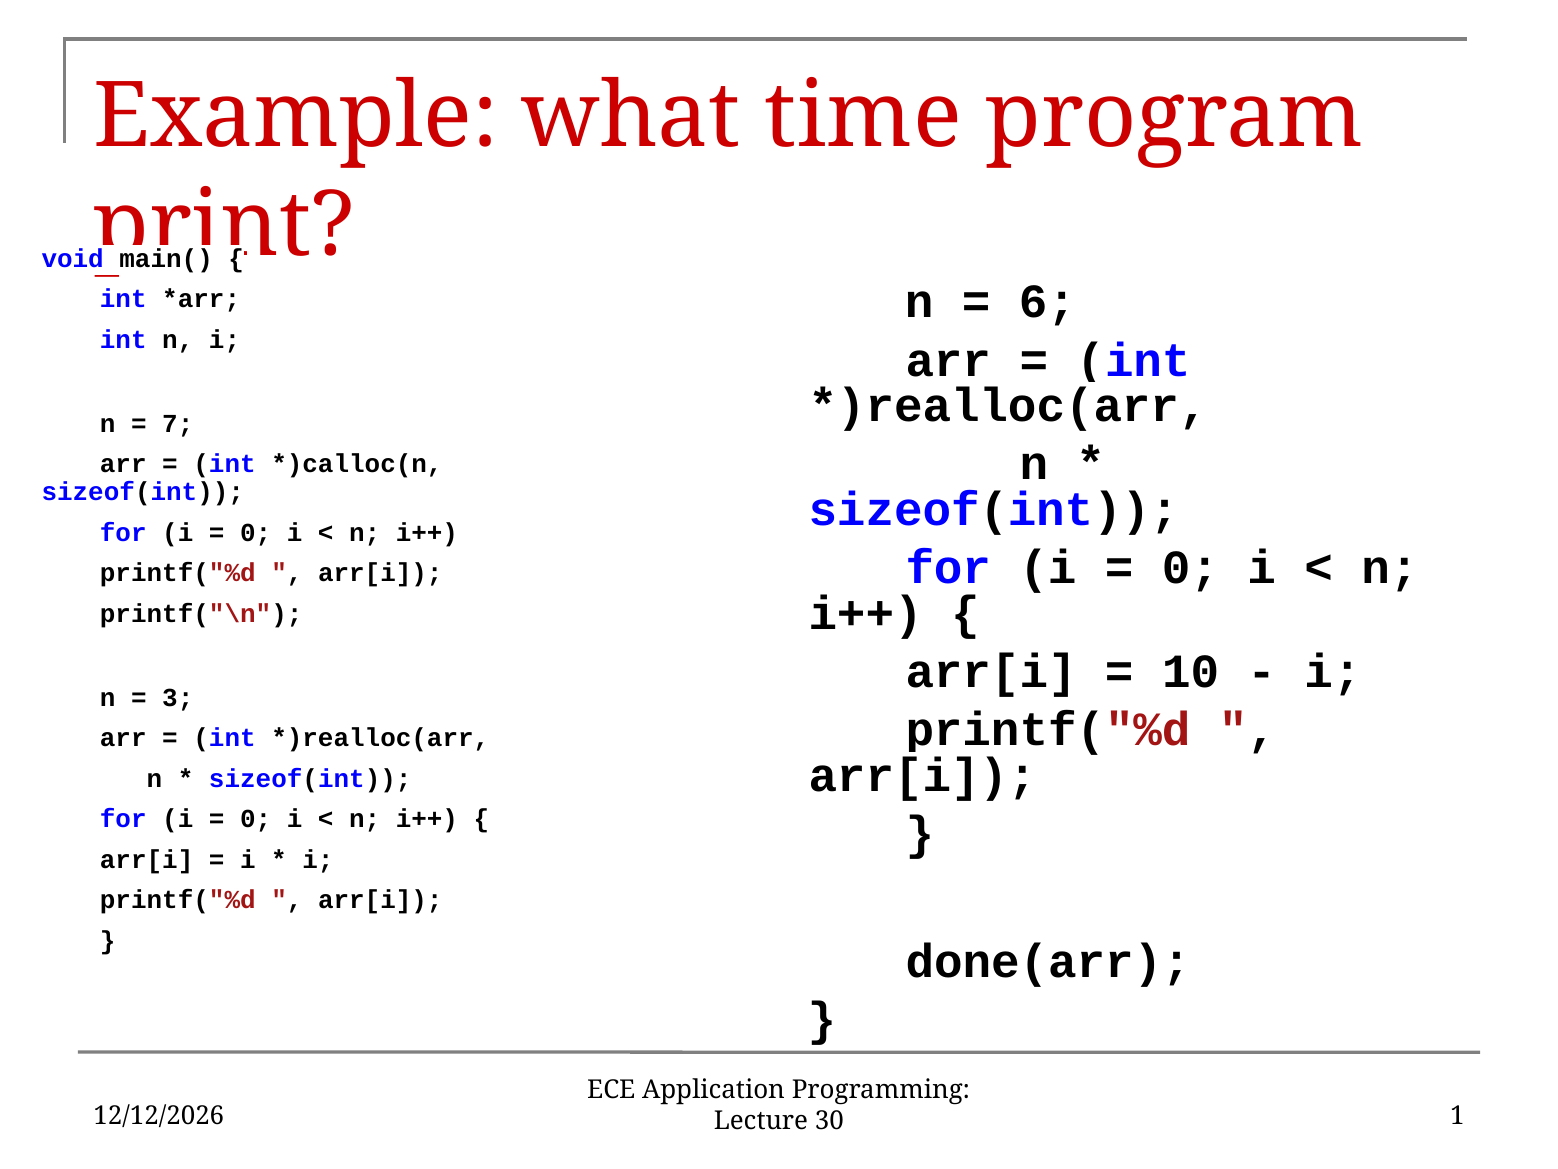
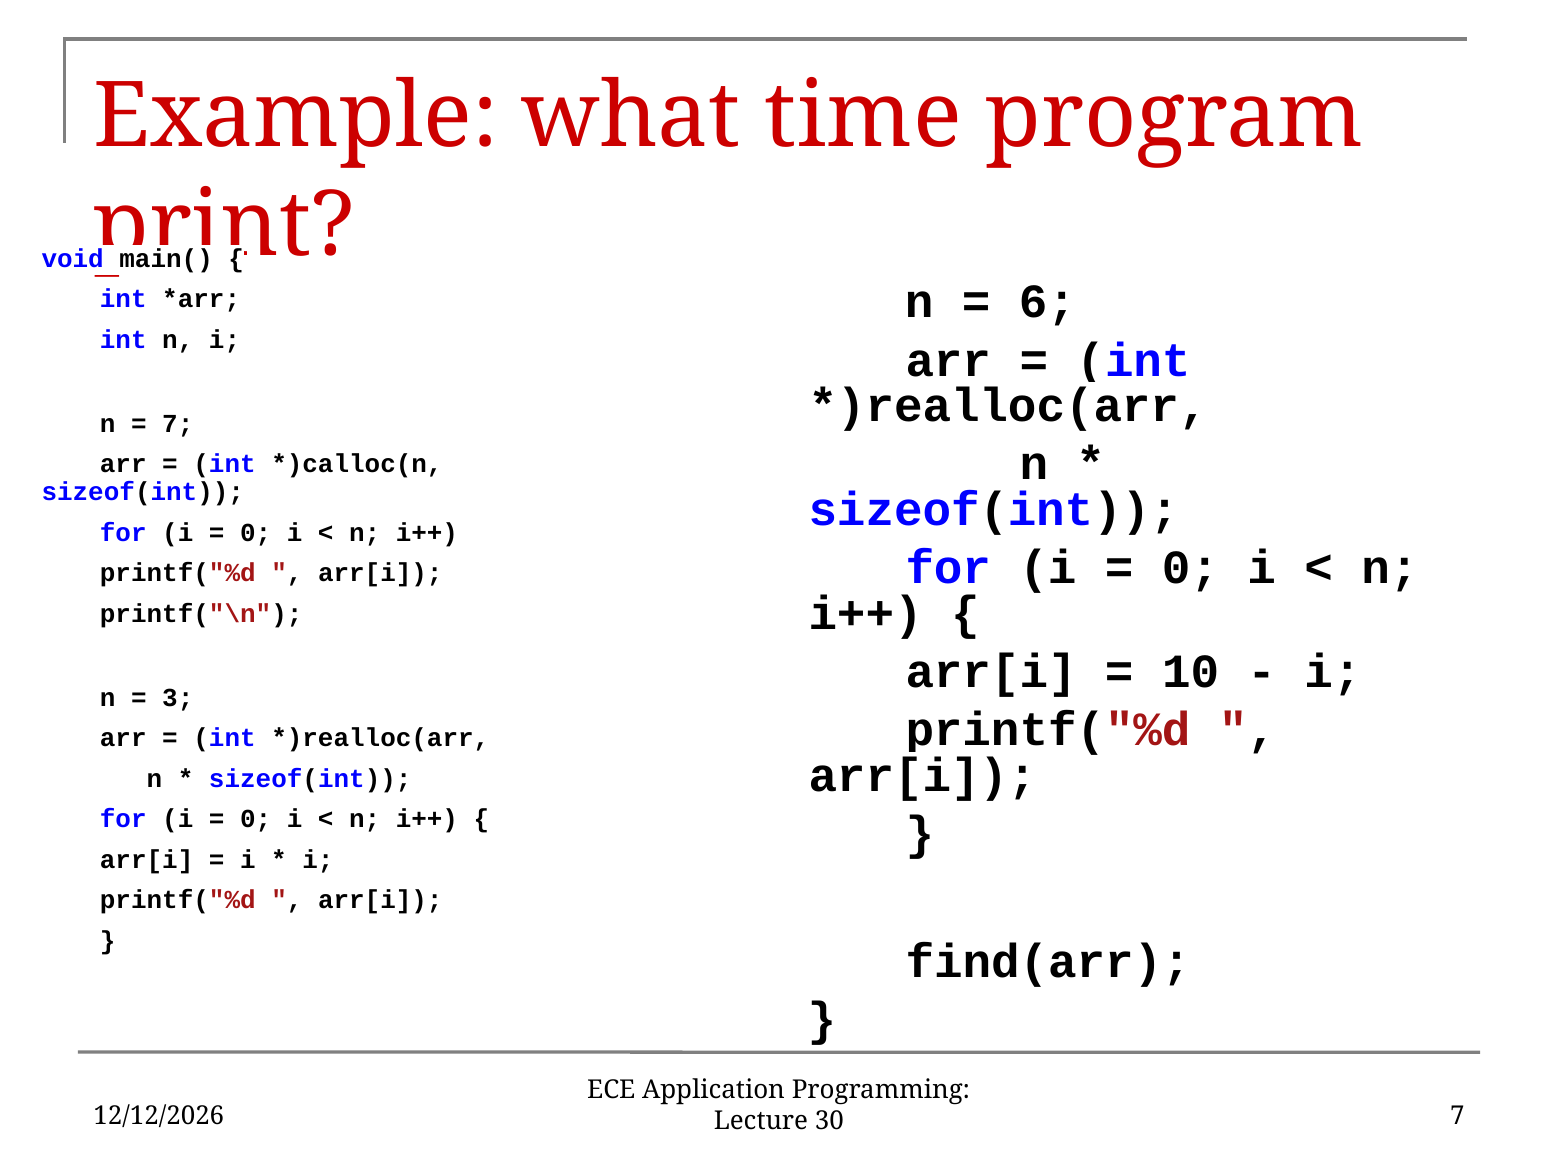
done(arr: done(arr -> find(arr (1048, 961)
30 1: 1 -> 7 (1457, 1116)
